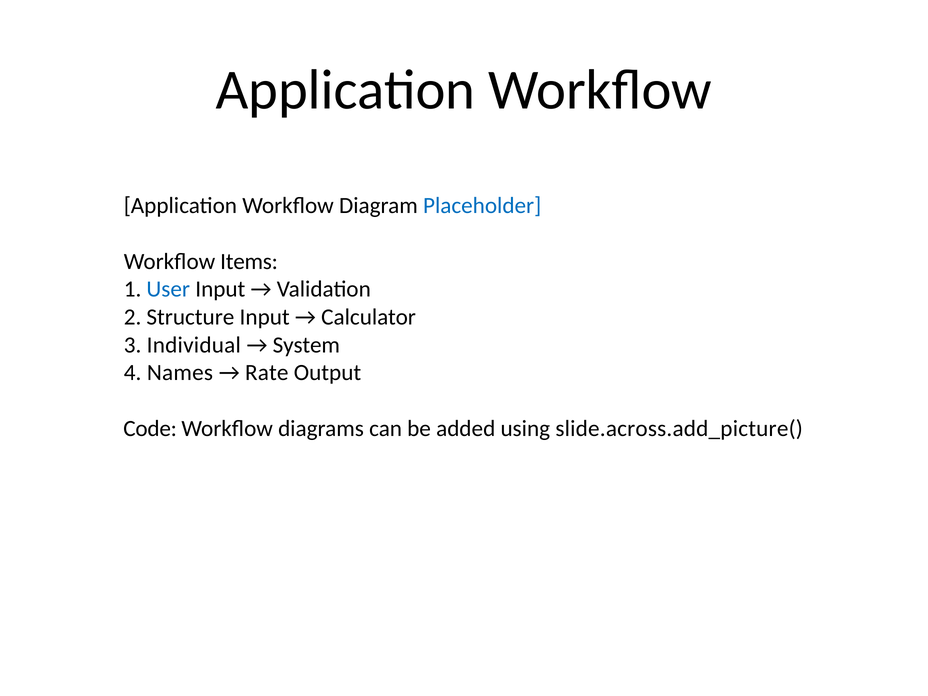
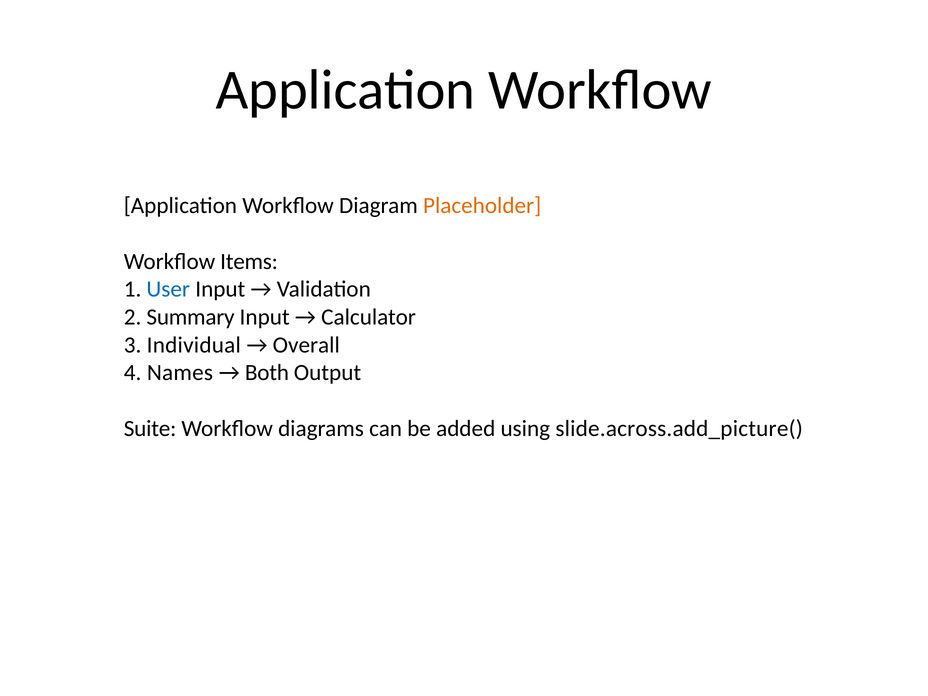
Placeholder colour: blue -> orange (482, 206)
Structure: Structure -> Summary (191, 317)
System: System -> Overall (306, 345)
Rate: Rate -> Both (267, 373)
Code: Code -> Suite (150, 428)
